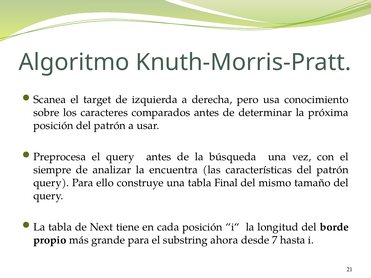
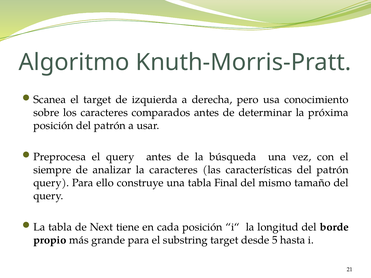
la encuentra: encuentra -> caracteres (174, 170)
substring ahora: ahora -> target (224, 240)
7: 7 -> 5 (275, 240)
